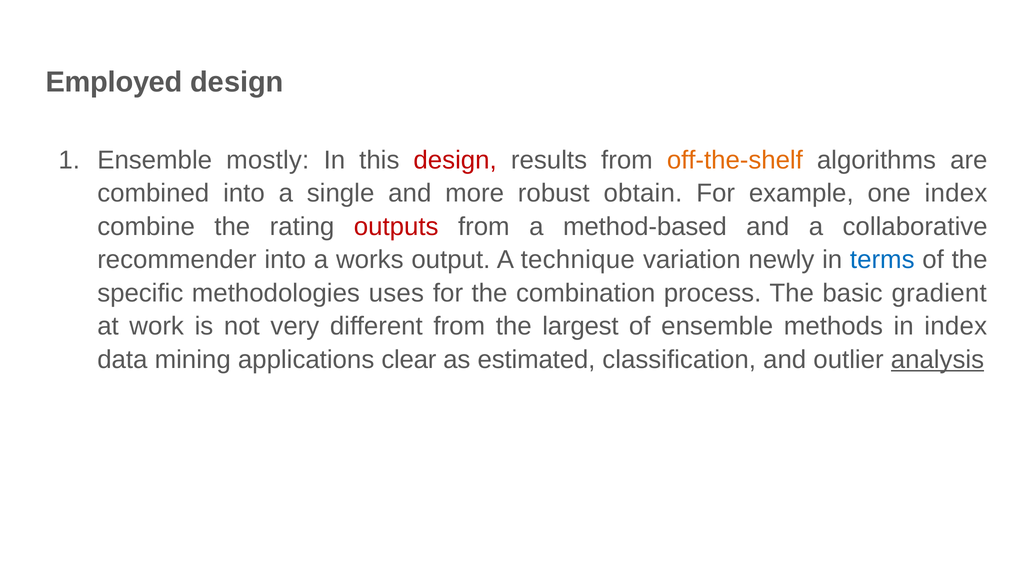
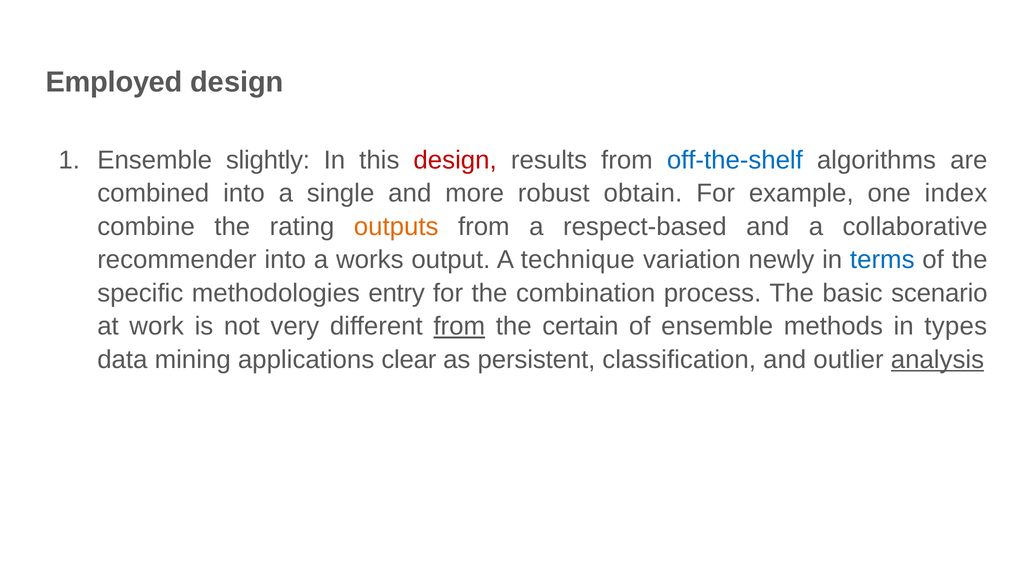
mostly: mostly -> slightly (268, 160)
off-the-shelf colour: orange -> blue (735, 160)
outputs colour: red -> orange (396, 226)
method-based: method-based -> respect-based (645, 226)
uses: uses -> entry (397, 293)
gradient: gradient -> scenario (939, 293)
from underline: none -> present (459, 326)
largest: largest -> certain (580, 326)
in index: index -> types (956, 326)
estimated: estimated -> persistent (536, 359)
